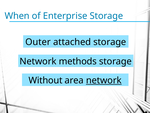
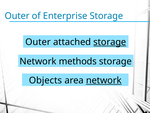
When: When -> Outer (17, 16)
storage underline: none -> present (110, 42)
Without: Without -> Objects (45, 80)
